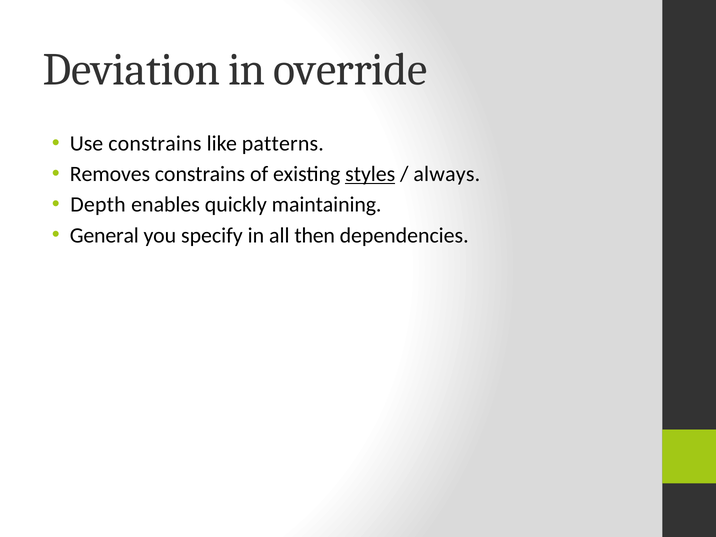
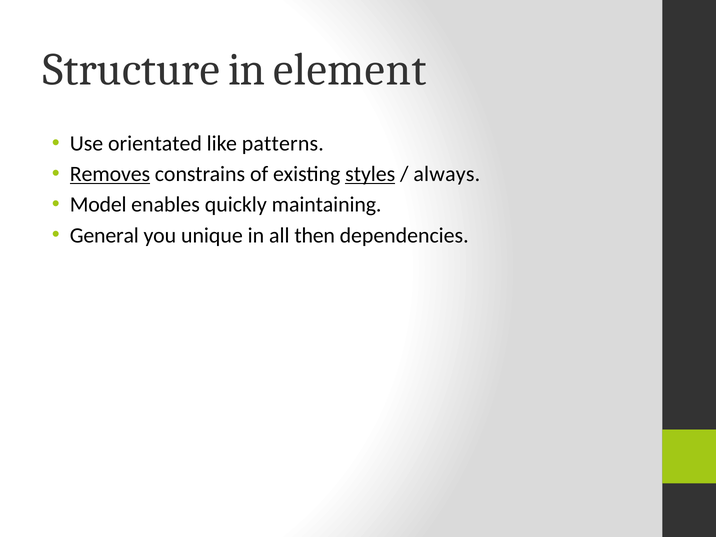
Deviation: Deviation -> Structure (131, 69)
override: override -> element (350, 69)
Use constrains: constrains -> orientated (155, 144)
Removes underline: none -> present (110, 174)
Depth: Depth -> Model (98, 205)
specify: specify -> unique (212, 235)
